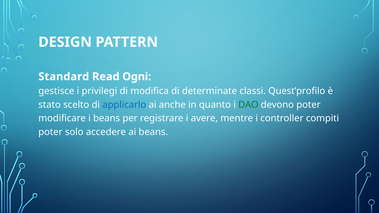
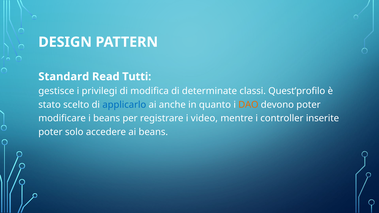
Ogni: Ogni -> Tutti (137, 77)
DAO colour: green -> orange (248, 105)
avere: avere -> video (204, 118)
compiti: compiti -> inserite (323, 118)
